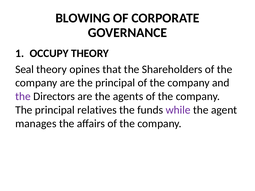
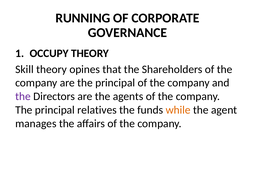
BLOWING: BLOWING -> RUNNING (83, 18)
Seal: Seal -> Skill (25, 69)
while colour: purple -> orange (178, 110)
